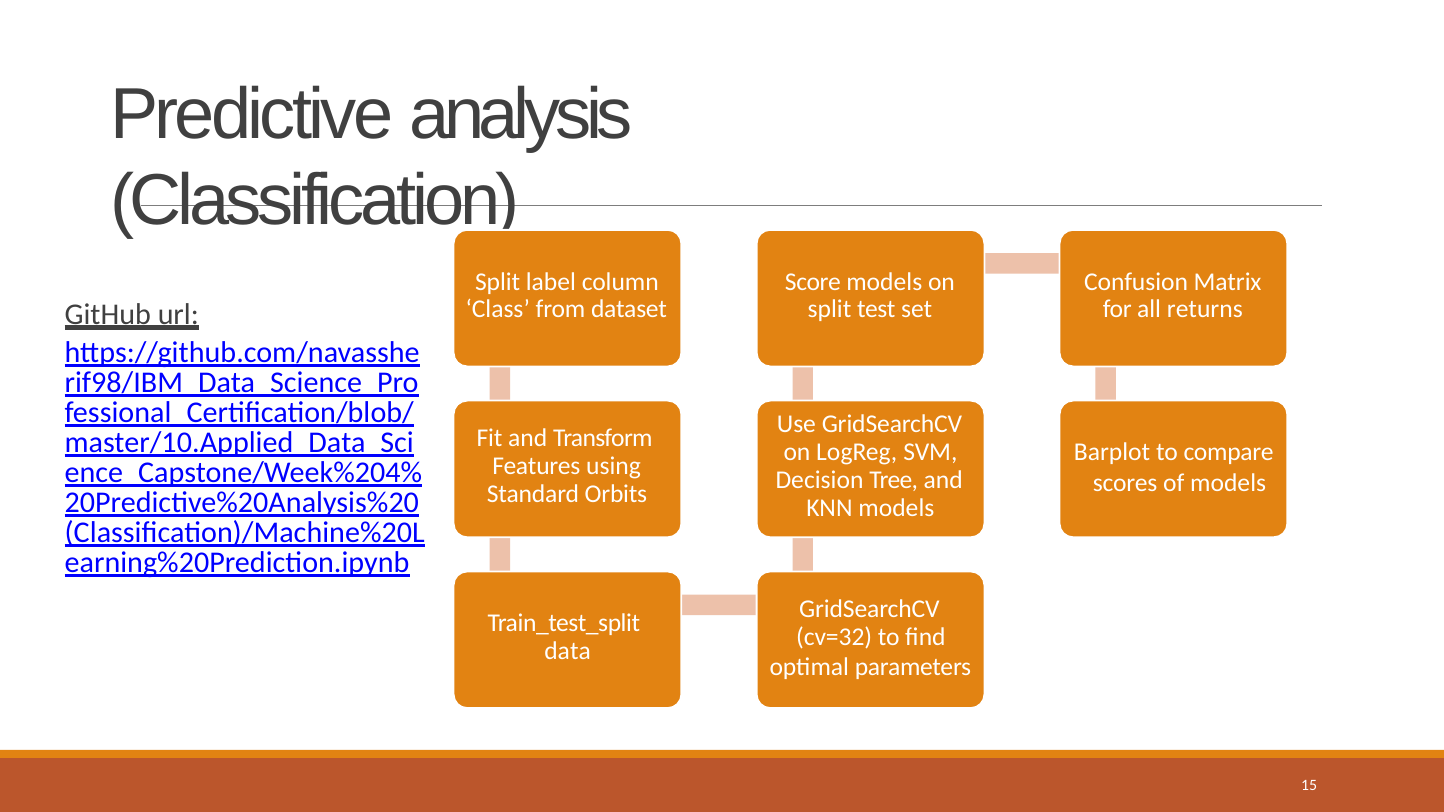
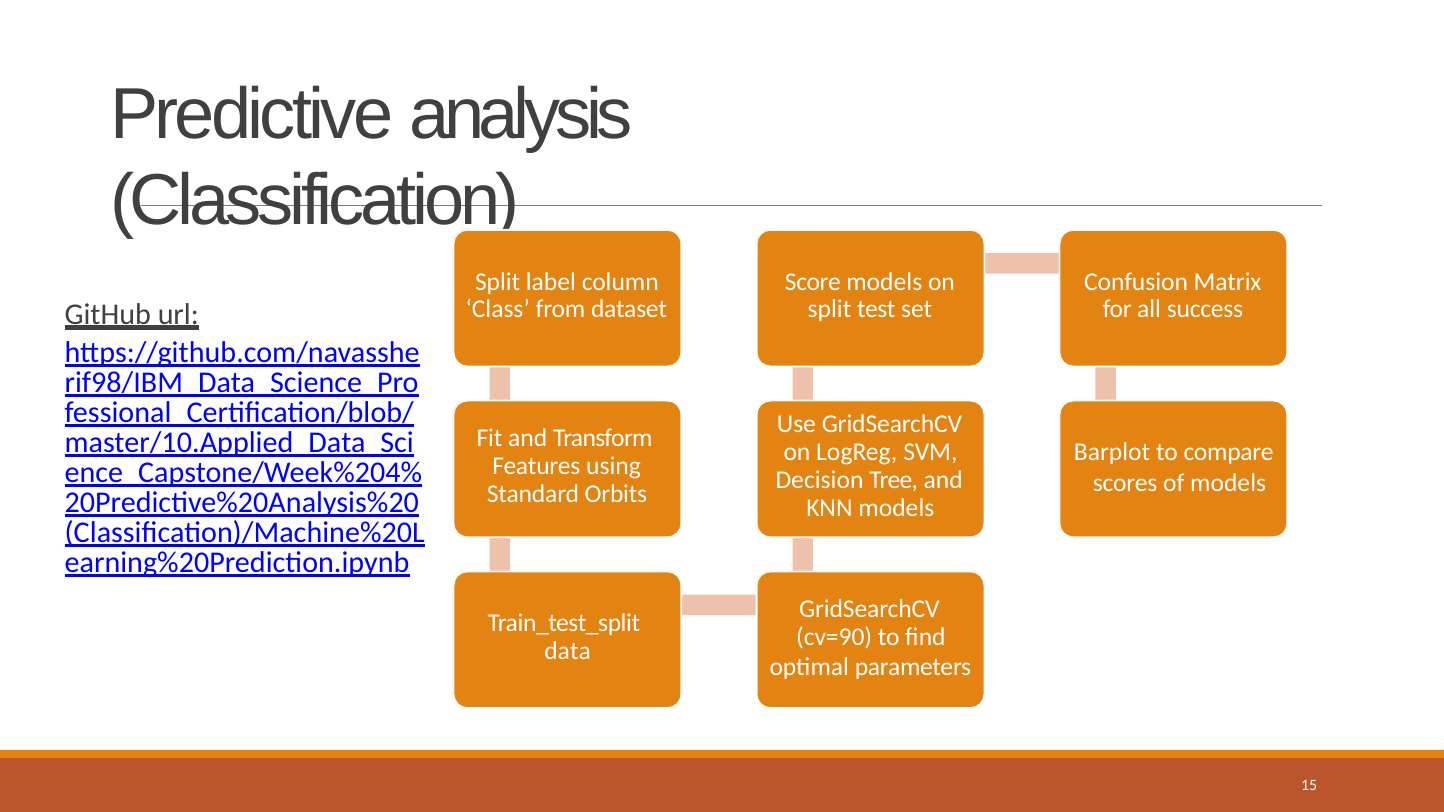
returns: returns -> success (1205, 310)
cv=32: cv=32 -> cv=90 (834, 637)
